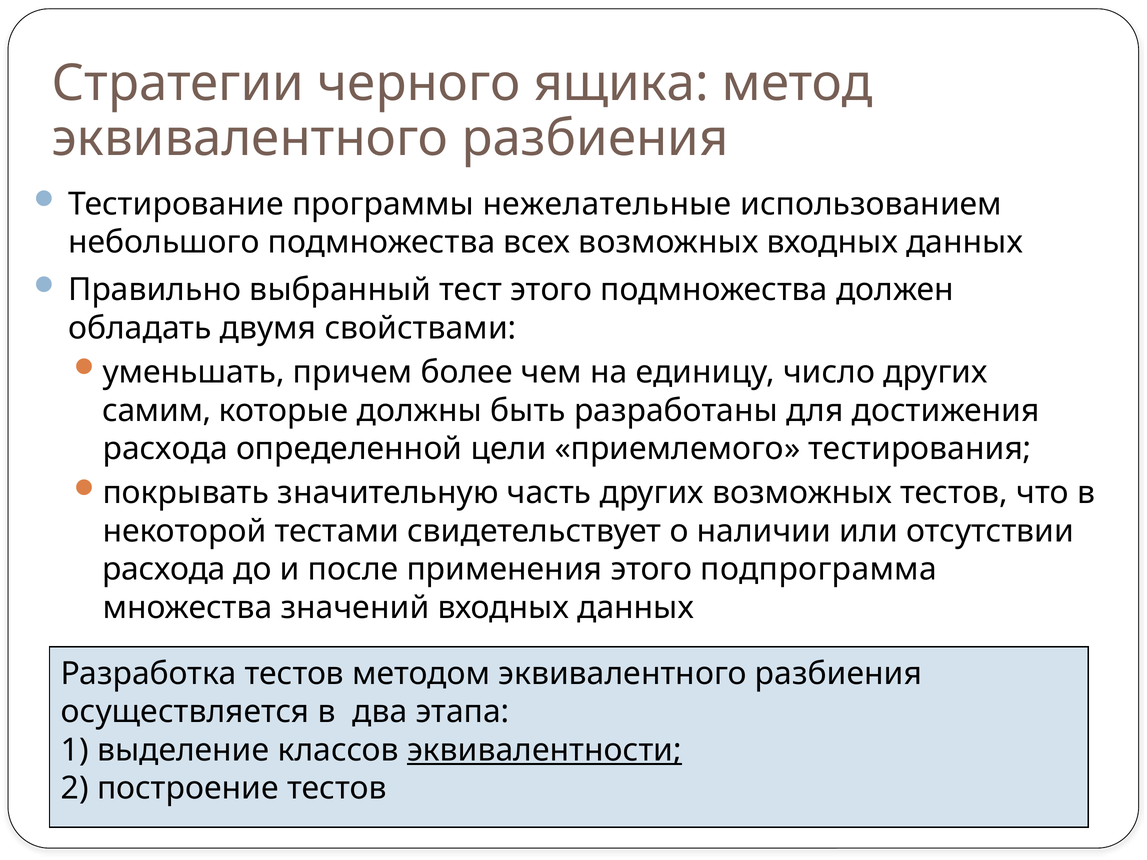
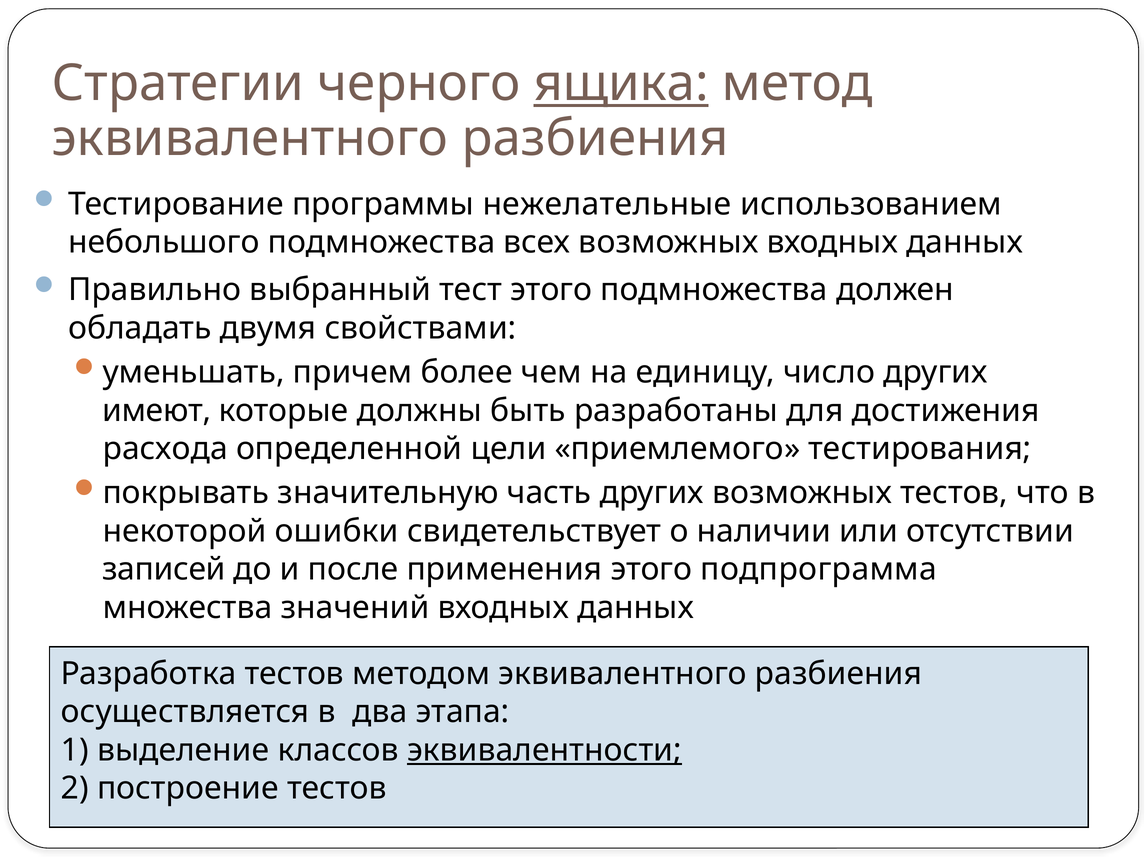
ящика underline: none -> present (621, 83)
самим: самим -> имеют (157, 411)
тестами: тестами -> ошибки (337, 531)
расхода: расхода -> записей (164, 570)
